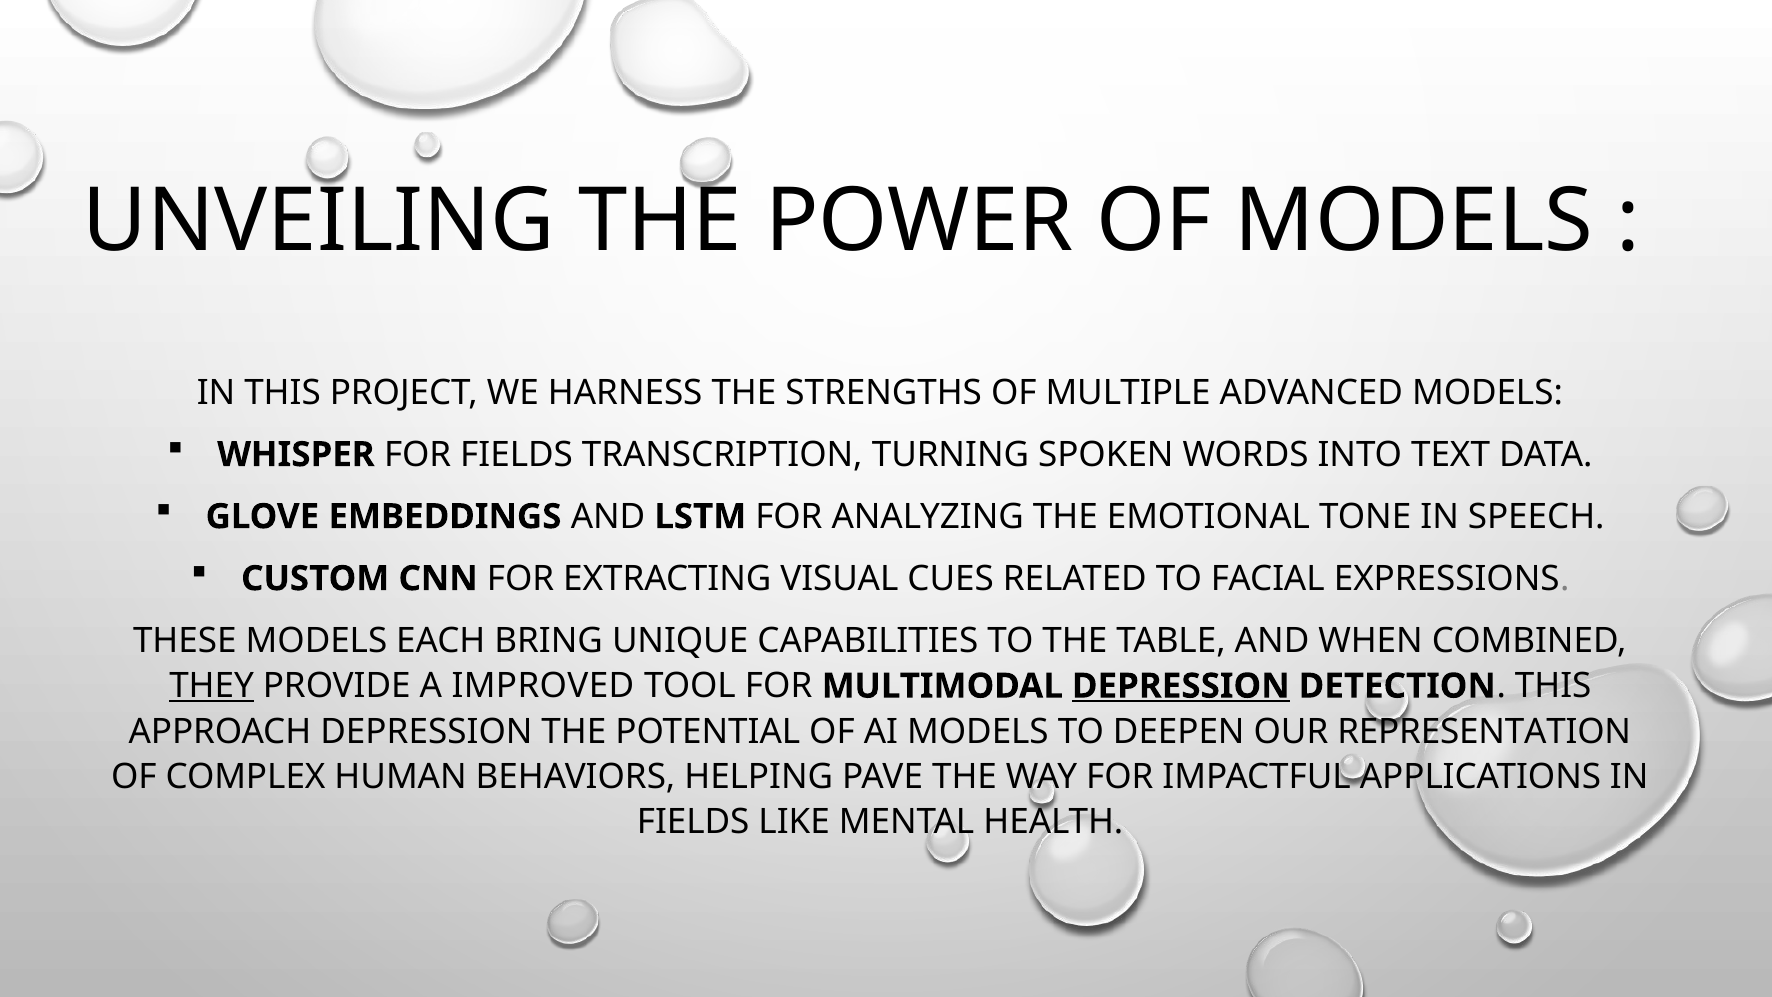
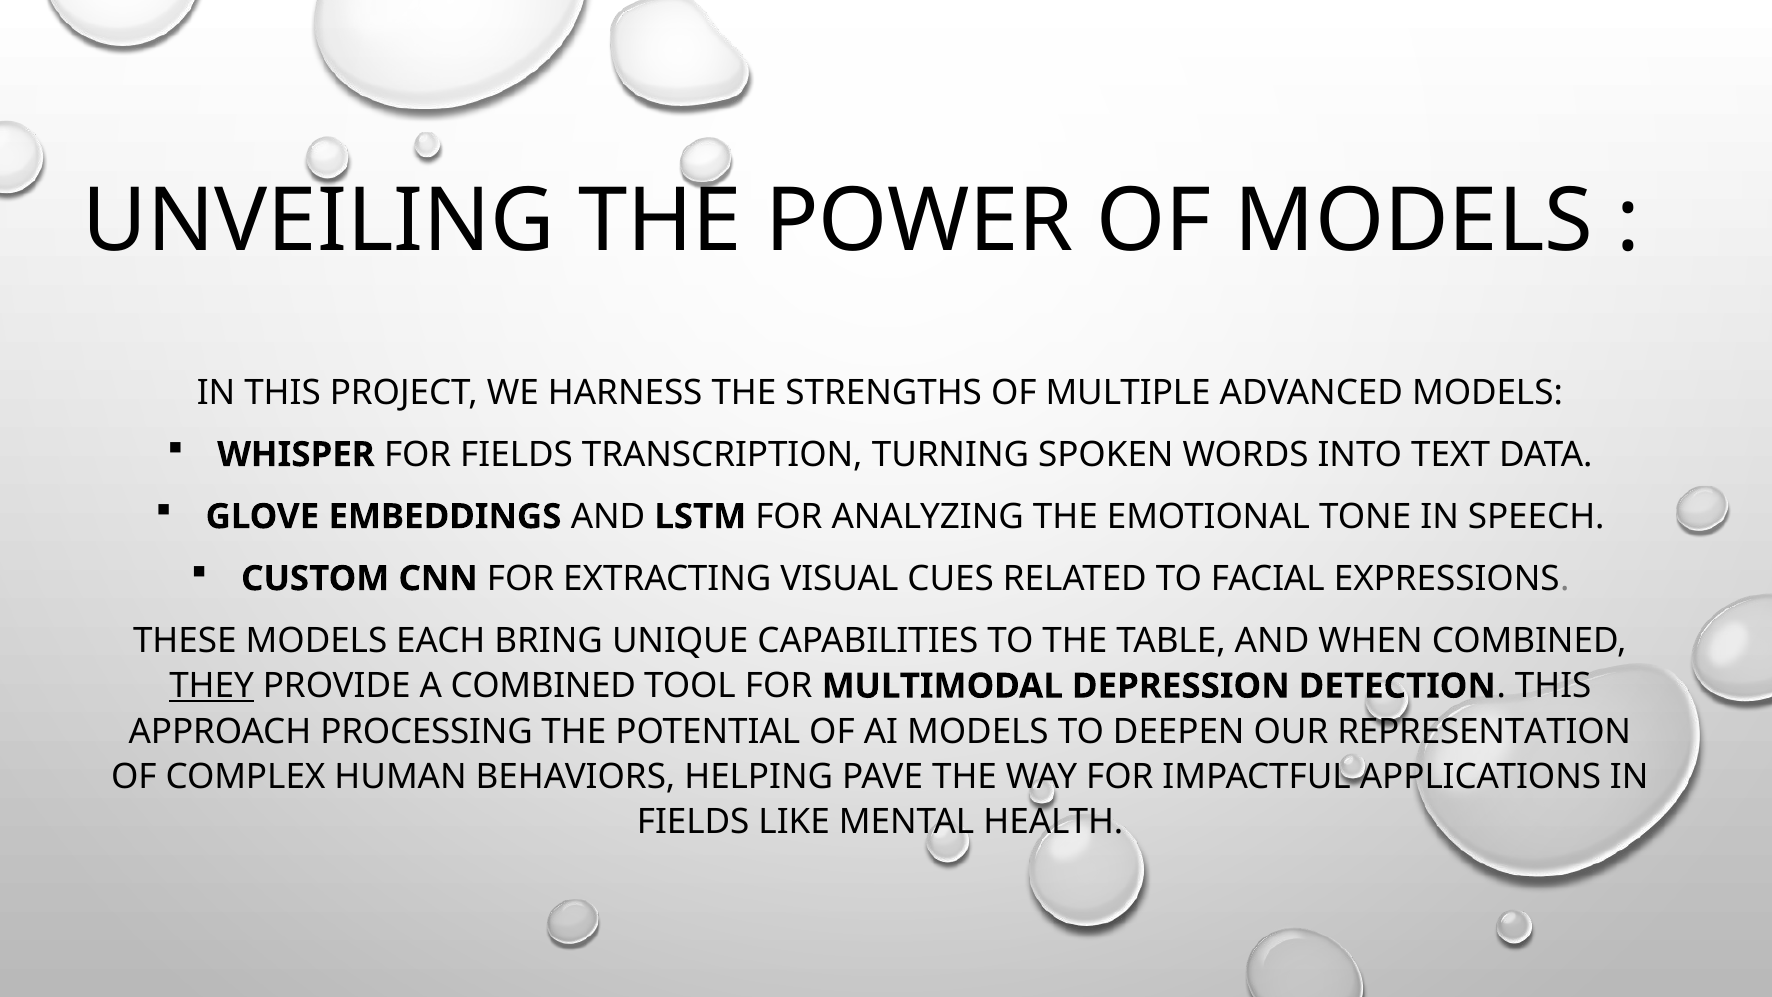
A IMPROVED: IMPROVED -> COMBINED (543, 686)
DEPRESSION underline: present -> none (1181, 686)
APPROACH DEPRESSION: DEPRESSION -> PROCESSING (427, 731)
